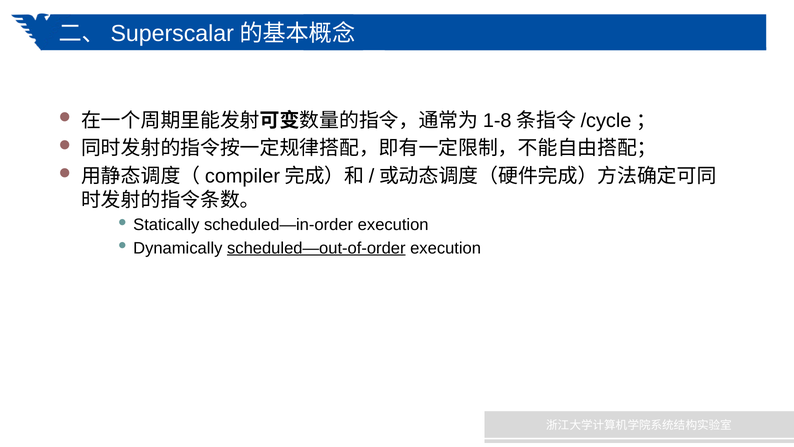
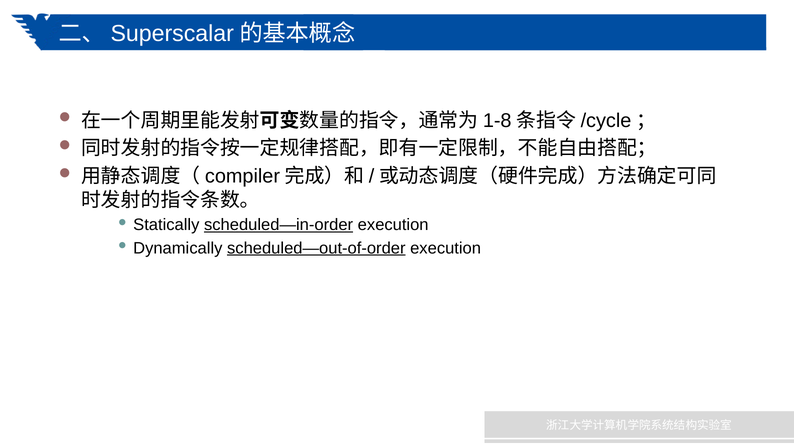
scheduled—in-order underline: none -> present (279, 225)
